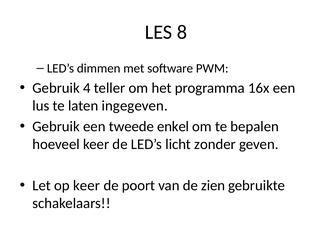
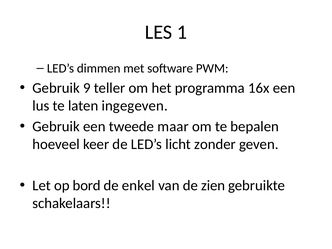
8: 8 -> 1 (182, 32)
4: 4 -> 9 (87, 88)
enkel: enkel -> maar (173, 126)
op keer: keer -> bord (87, 186)
poort: poort -> enkel (138, 186)
